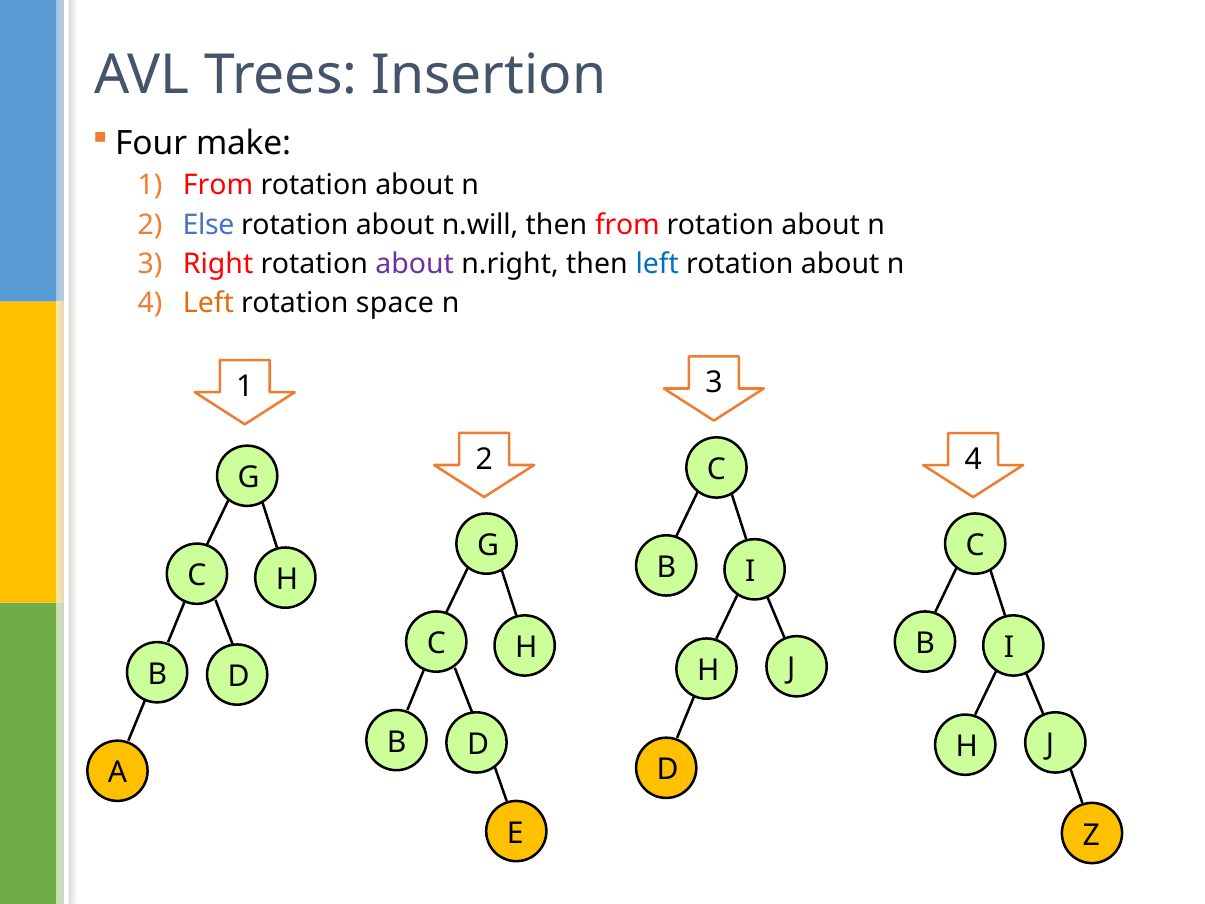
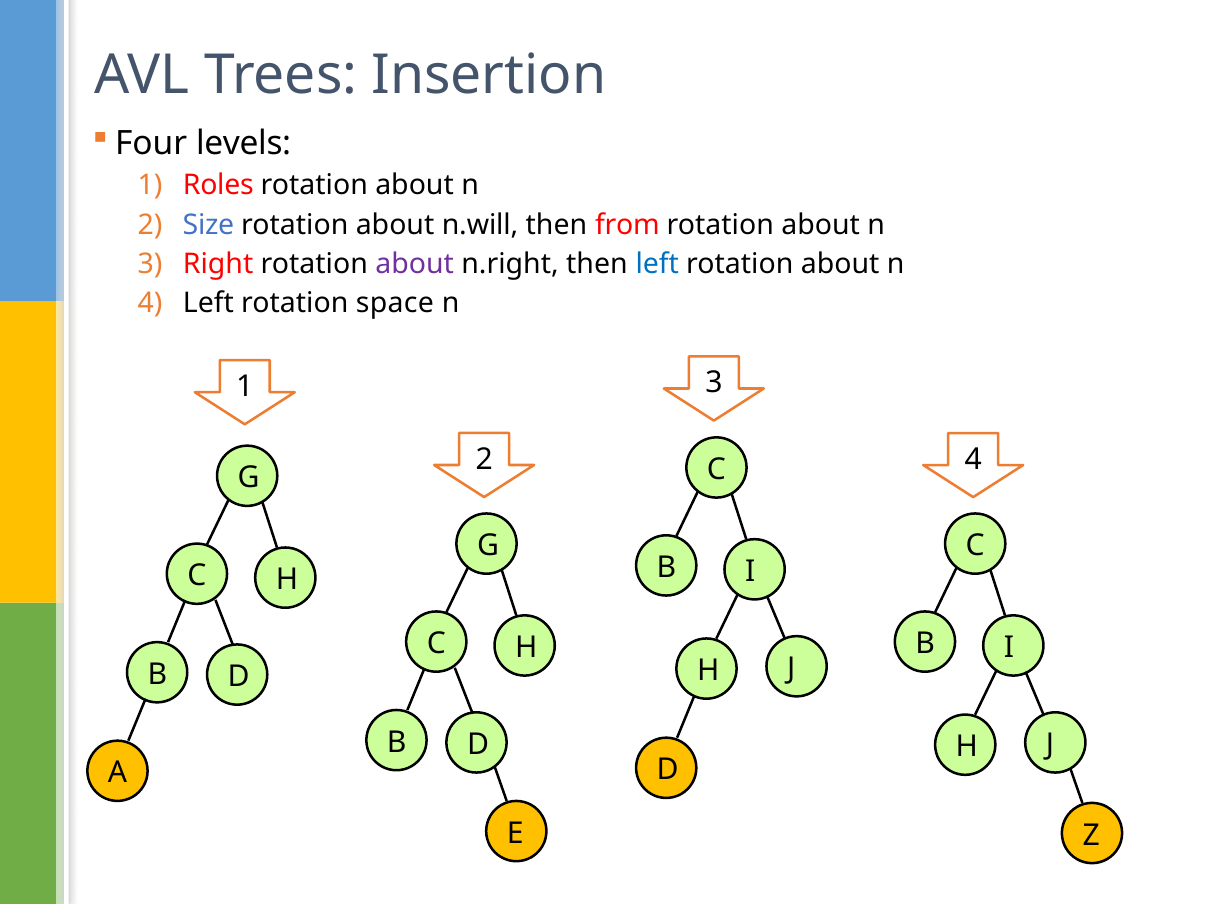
make: make -> levels (244, 143)
1 From: From -> Roles (218, 185)
Else: Else -> Size (209, 225)
Left colour: orange -> black (208, 303)
